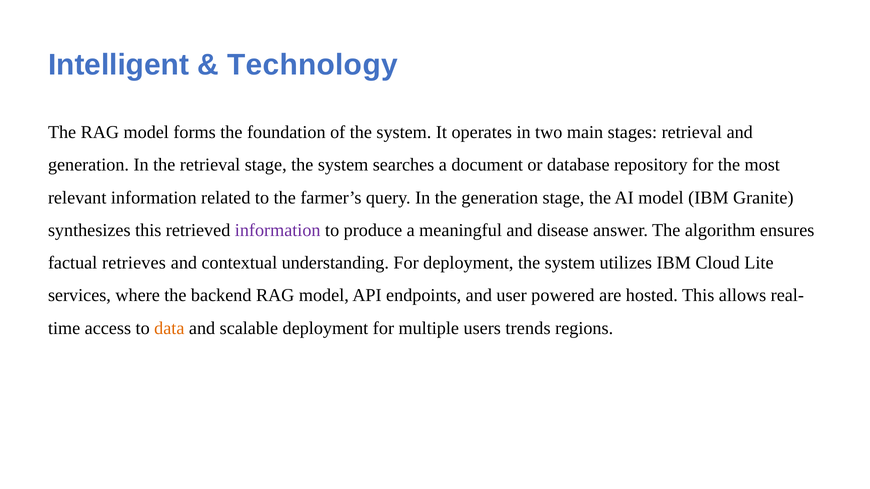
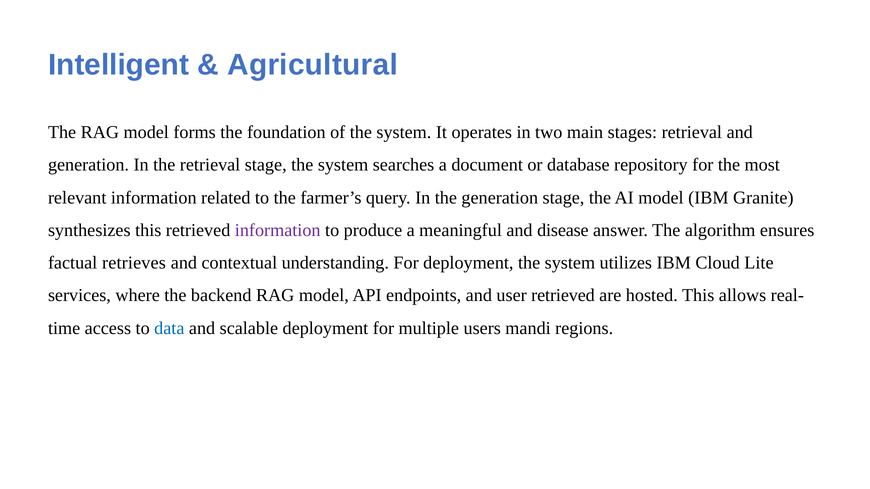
Technology: Technology -> Agricultural (313, 65)
user powered: powered -> retrieved (563, 296)
data colour: orange -> blue (169, 328)
trends: trends -> mandi (528, 328)
